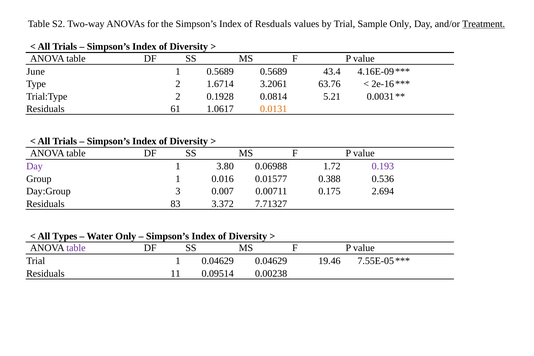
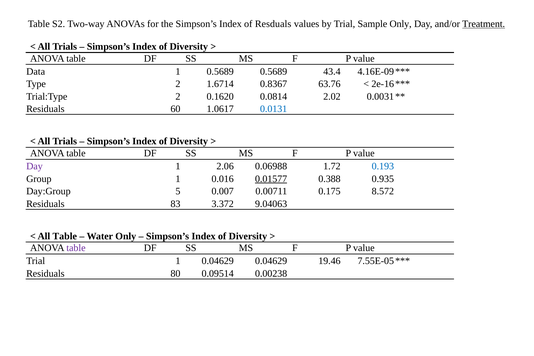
June: June -> Data (36, 71)
3.2061: 3.2061 -> 0.8367 (274, 84)
0.1928: 0.1928 -> 0.1620 (220, 96)
5.21: 5.21 -> 2.02 (332, 96)
61: 61 -> 60 (175, 109)
0.0131 colour: orange -> blue (274, 109)
3.80: 3.80 -> 2.06 (225, 166)
0.193 colour: purple -> blue (383, 166)
0.01577 underline: none -> present (271, 179)
0.536: 0.536 -> 0.935 (383, 179)
3: 3 -> 5 (178, 191)
2.694: 2.694 -> 8.572 (383, 191)
7.71327: 7.71327 -> 9.04063 (271, 204)
All Types: Types -> Table (65, 236)
11: 11 -> 80 (175, 274)
